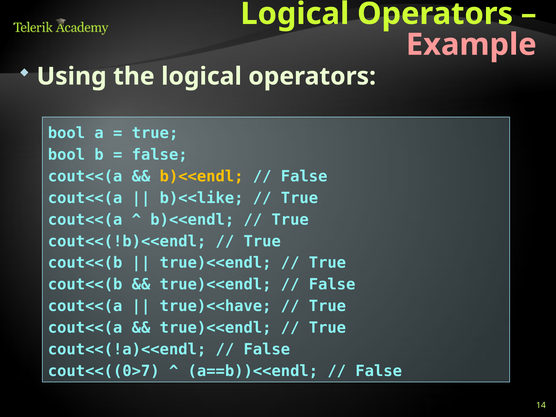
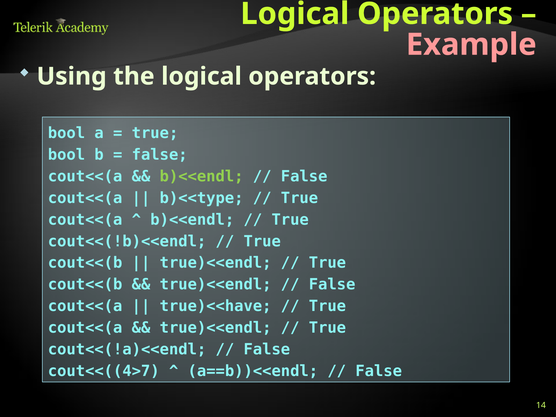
b)<<endl colour: yellow -> light green (202, 176)
b)<<like: b)<<like -> b)<<type (202, 198)
cout<<((0>7: cout<<((0>7 -> cout<<((4>7 (104, 371)
